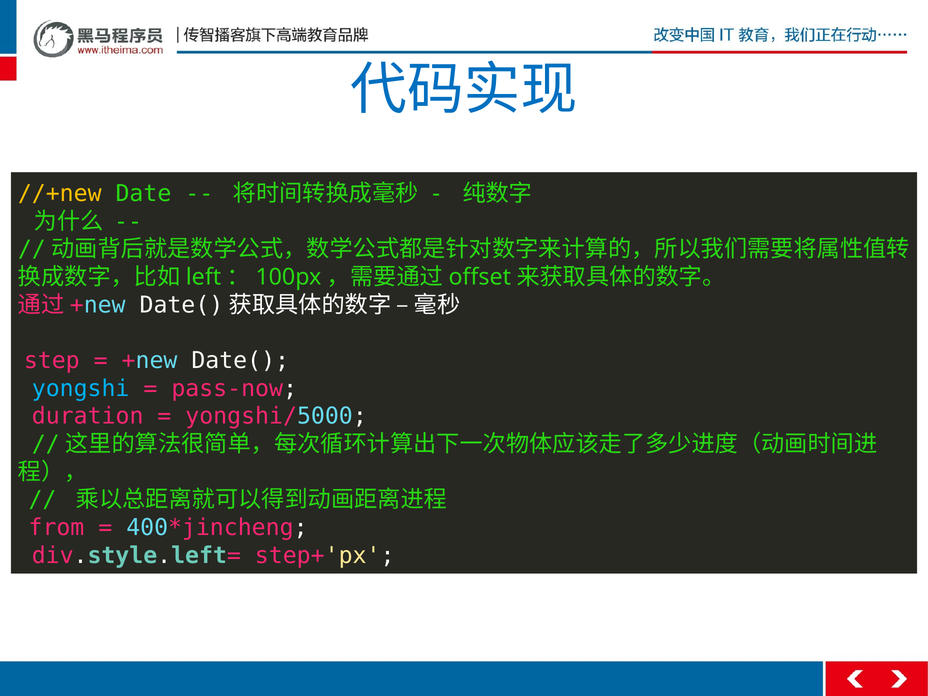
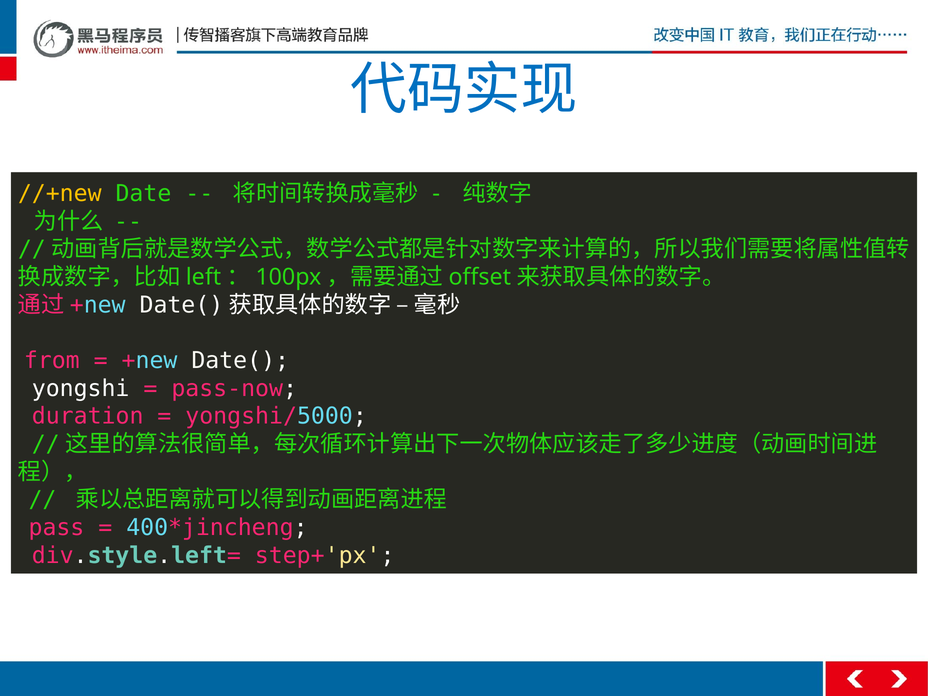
step: step -> from (52, 361)
yongshi colour: light blue -> white (81, 388)
from: from -> pass (56, 528)
